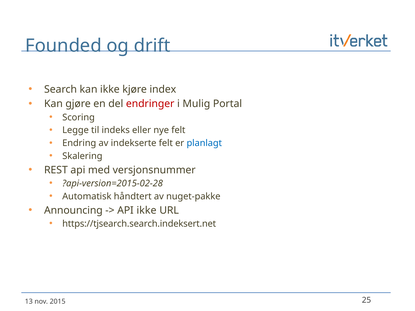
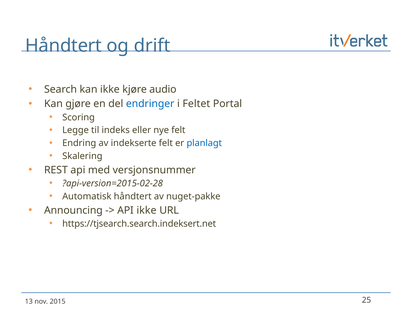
Founded: Founded -> Håndtert (64, 46)
index: index -> audio (163, 89)
endringer colour: red -> blue (150, 104)
Mulig: Mulig -> Feltet (196, 104)
